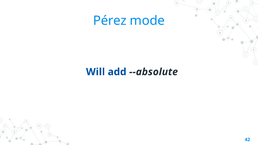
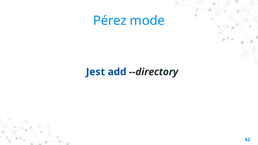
Will: Will -> Jest (95, 72)
--absolute: --absolute -> --directory (154, 72)
